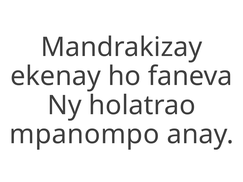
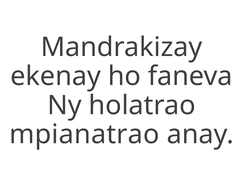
mpanompo: mpanompo -> mpianatrao (84, 135)
